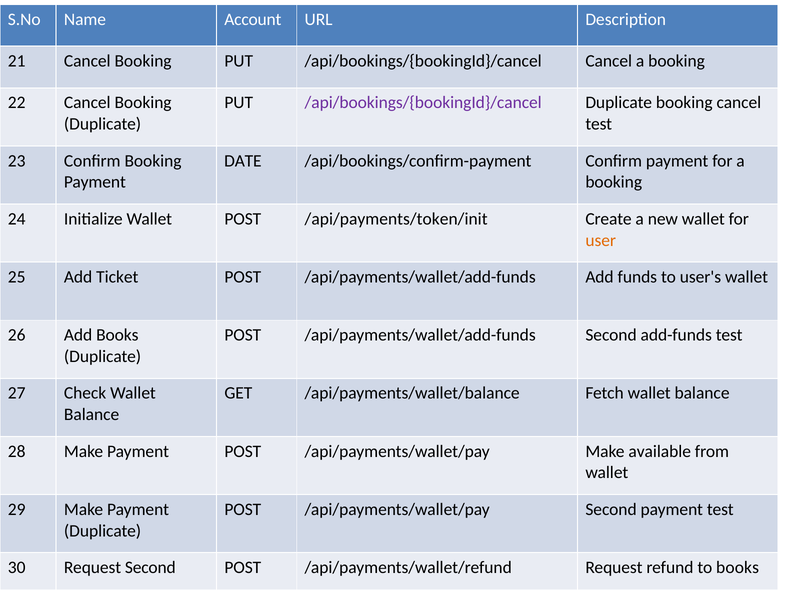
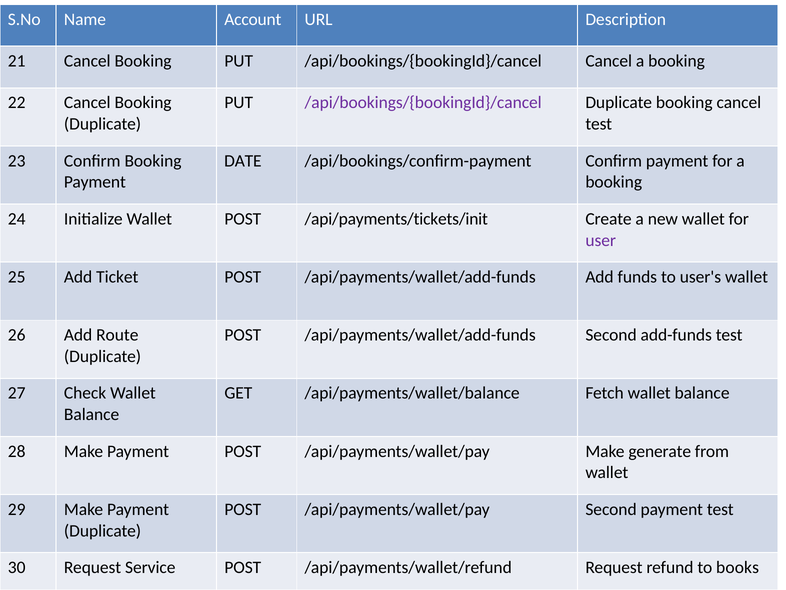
/api/payments/token/init: /api/payments/token/init -> /api/payments/tickets/init (396, 219)
user colour: orange -> purple (601, 240)
Add Books: Books -> Route (117, 335)
available: available -> generate (660, 451)
Request Second: Second -> Service (150, 567)
